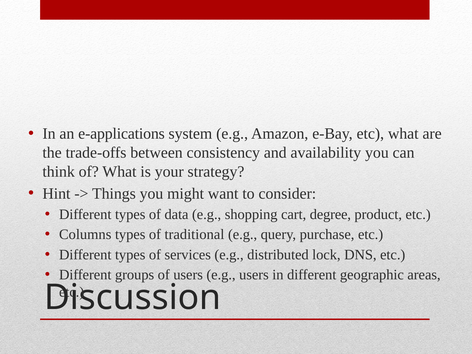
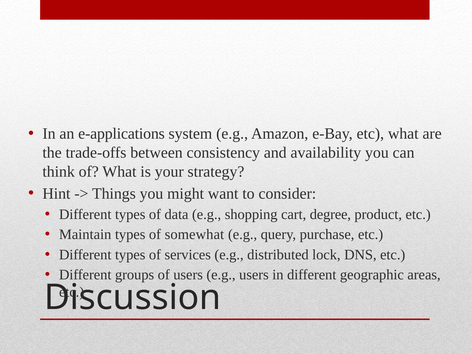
Columns: Columns -> Maintain (85, 235)
traditional: traditional -> somewhat (194, 235)
